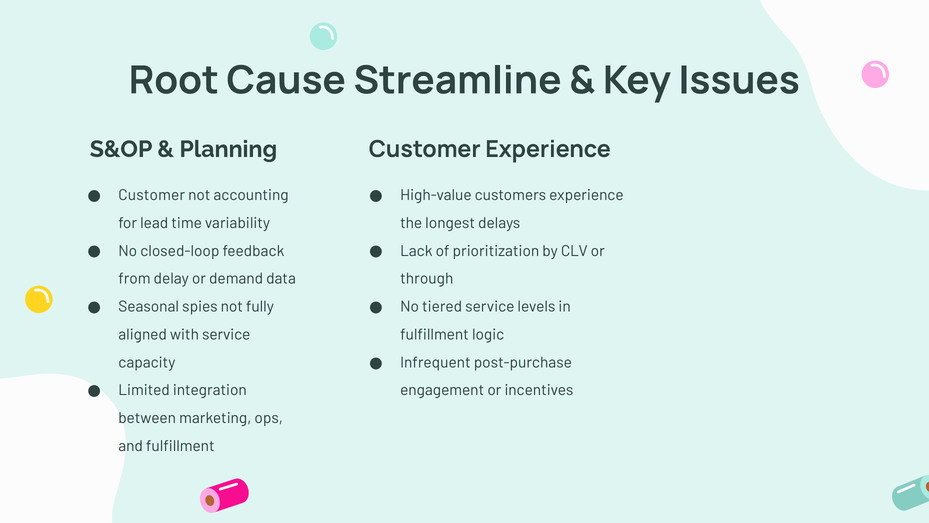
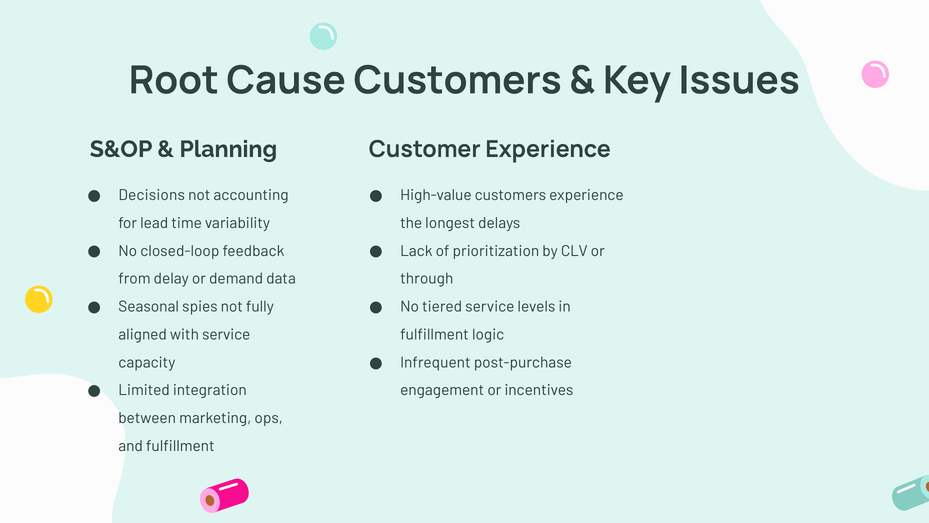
Cause Streamline: Streamline -> Customers (458, 80)
Customer: Customer -> Decisions (152, 195)
